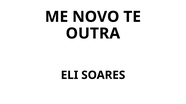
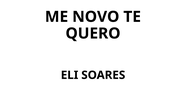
OUTRA: OUTRA -> QUERO (93, 34)
